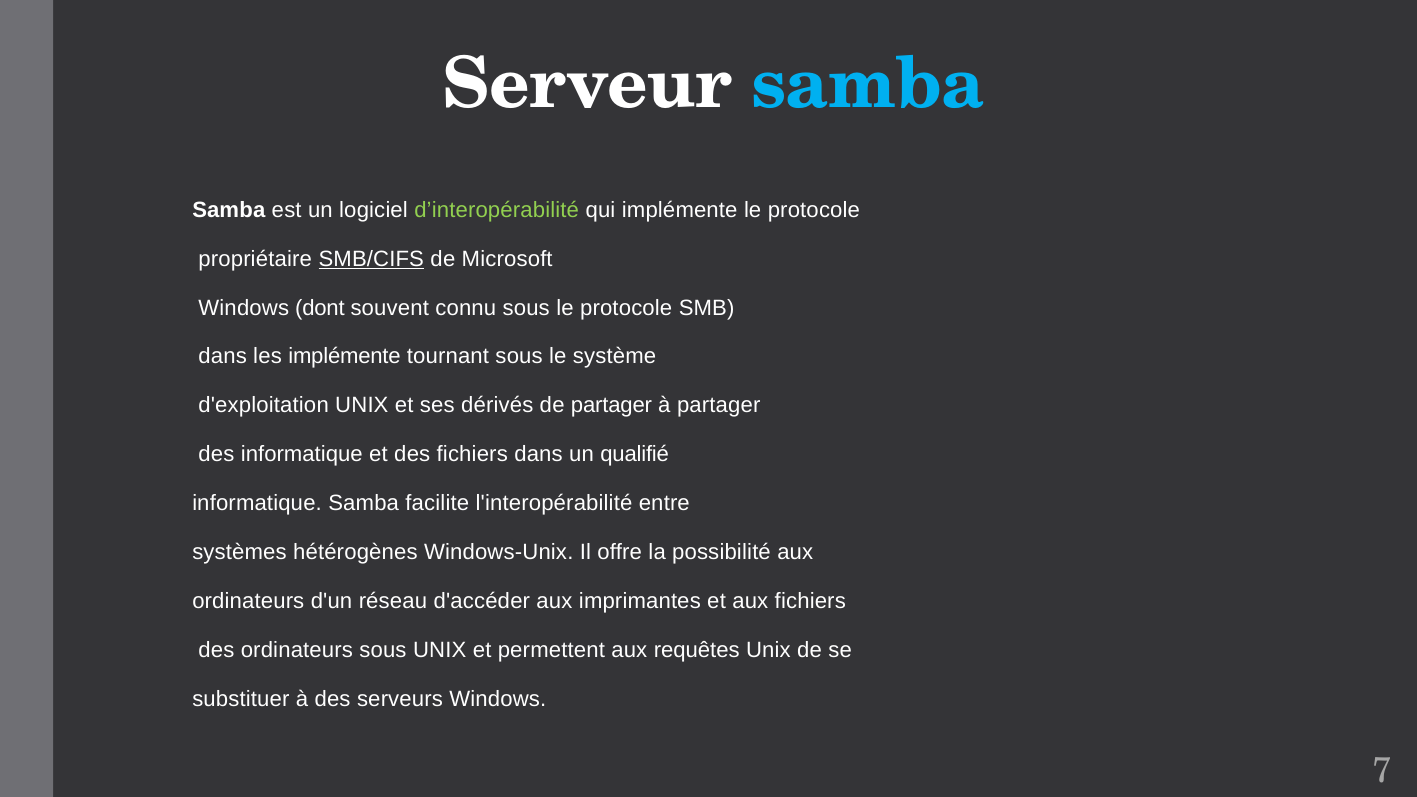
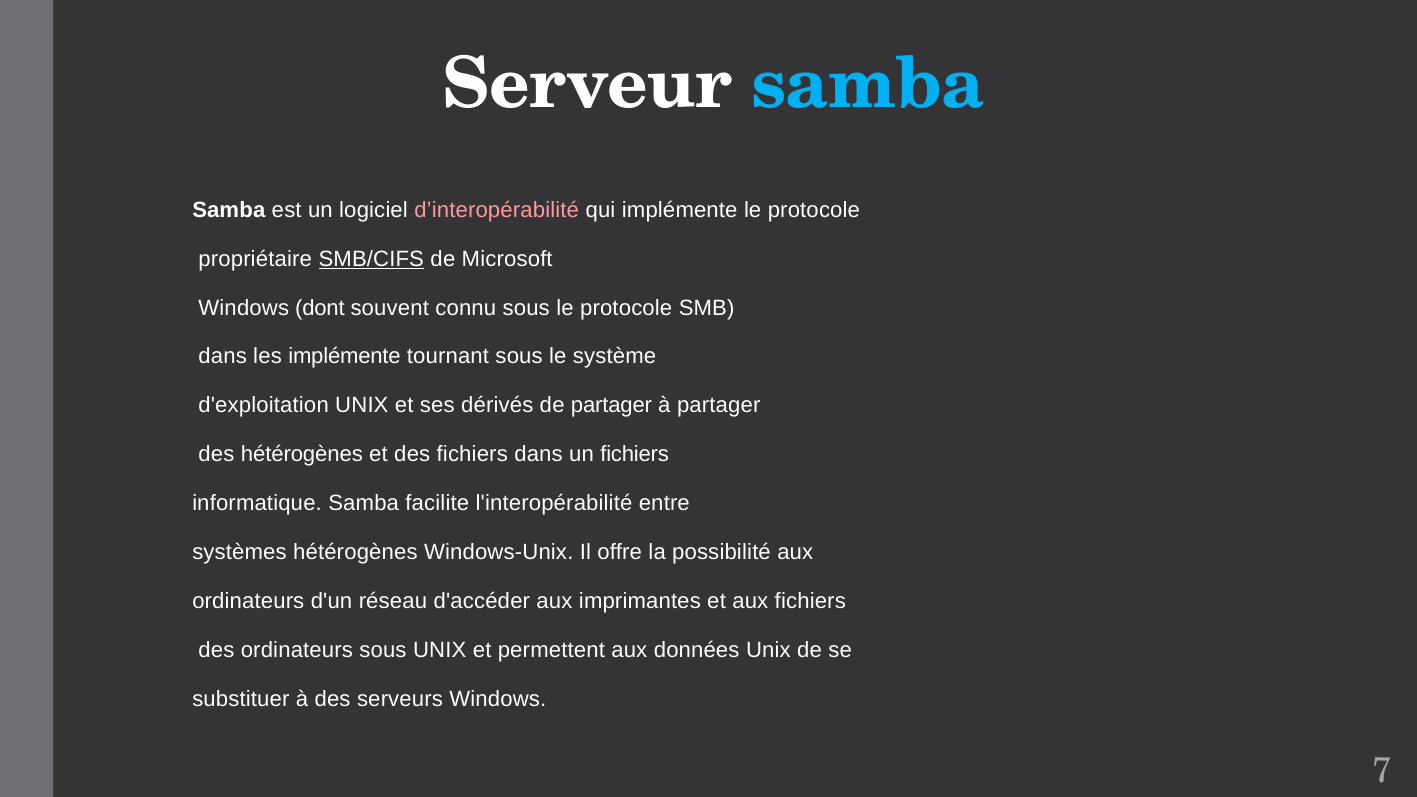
d’interopérabilité colour: light green -> pink (497, 210)
des informatique: informatique -> hétérogènes (302, 454)
un qualifié: qualifié -> fichiers (635, 454)
requêtes: requêtes -> données (697, 650)
